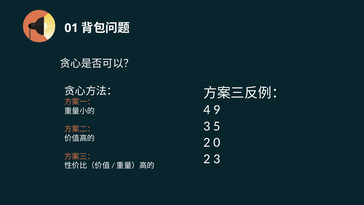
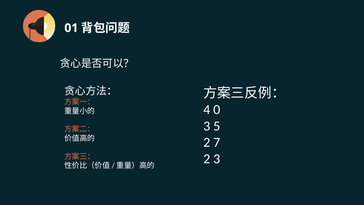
9: 9 -> 0 (217, 109)
0: 0 -> 7 (217, 142)
